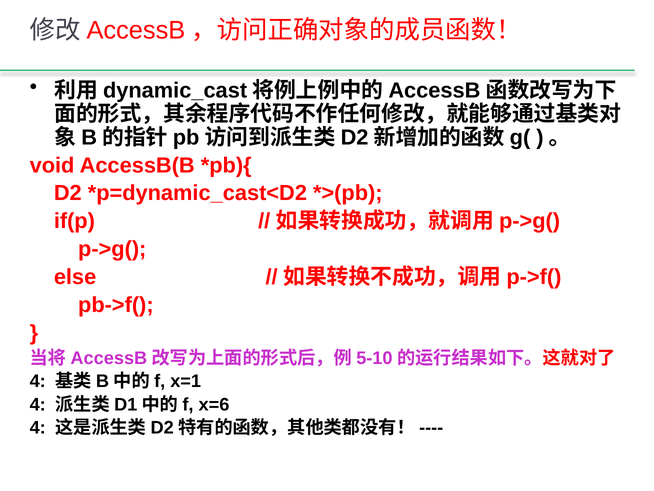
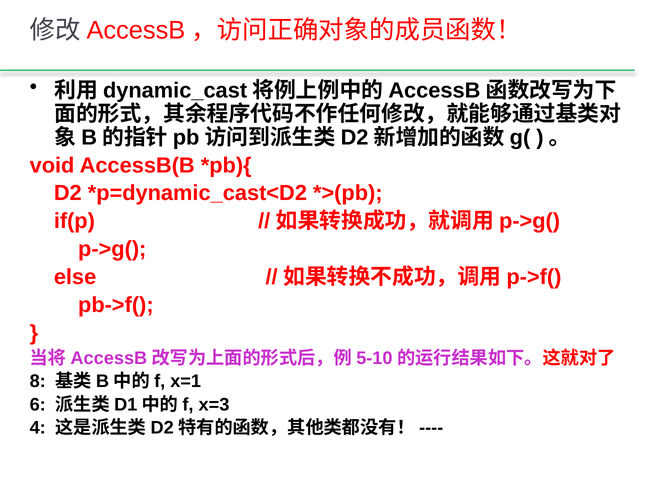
4: 4 -> 8 (38, 381)
4: 4 -> 6 (38, 404)
x=6: x=6 -> x=3 (214, 404)
